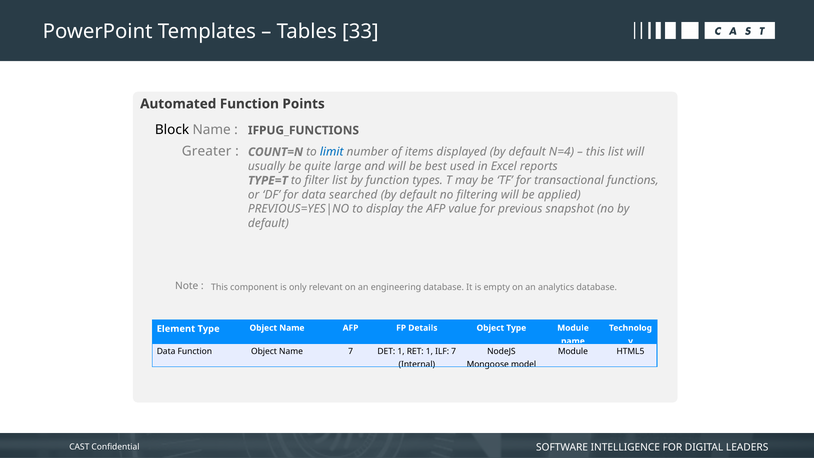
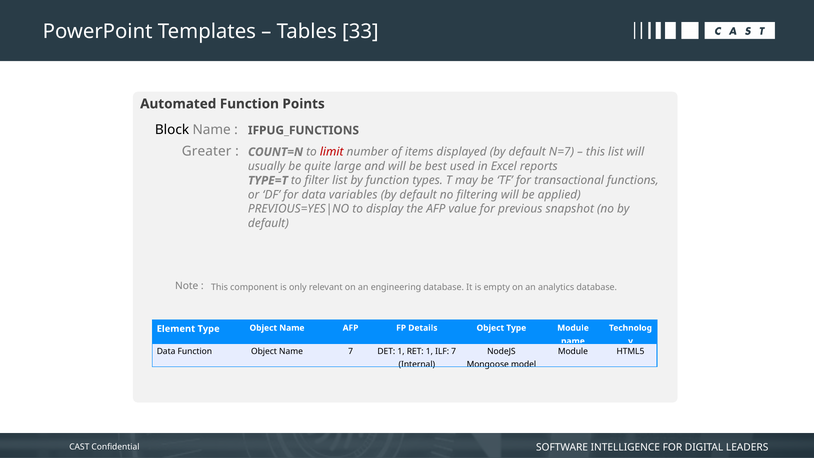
limit colour: blue -> red (332, 152)
N=4: N=4 -> N=7 (561, 152)
searched: searched -> variables (353, 195)
